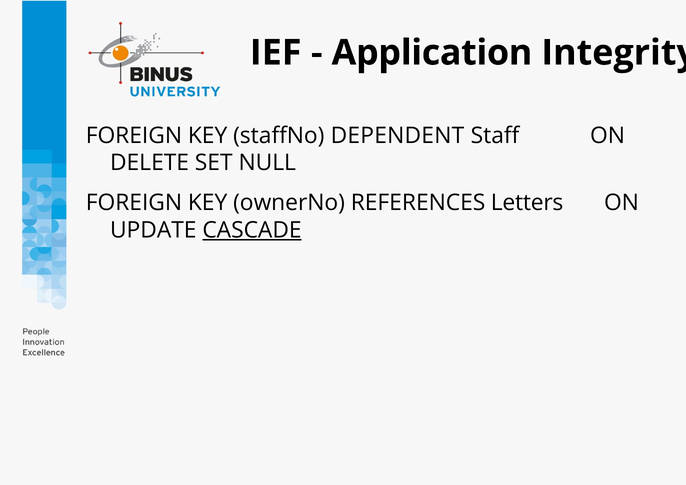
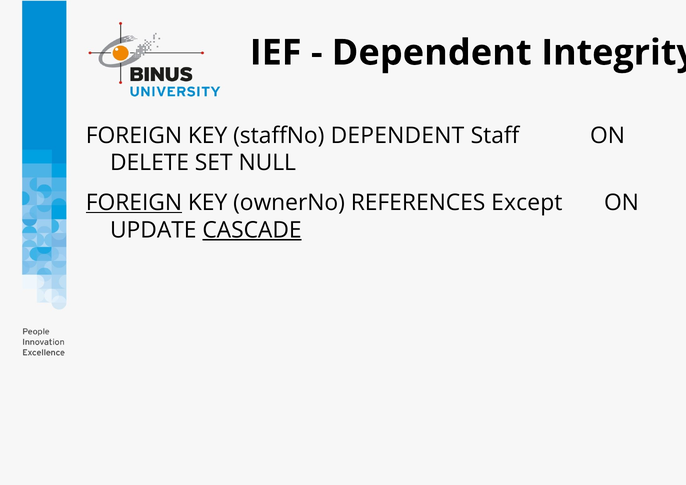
Application: Application -> Dependent (432, 53)
FOREIGN underline: none -> present (134, 203)
Letters: Letters -> Except (527, 203)
